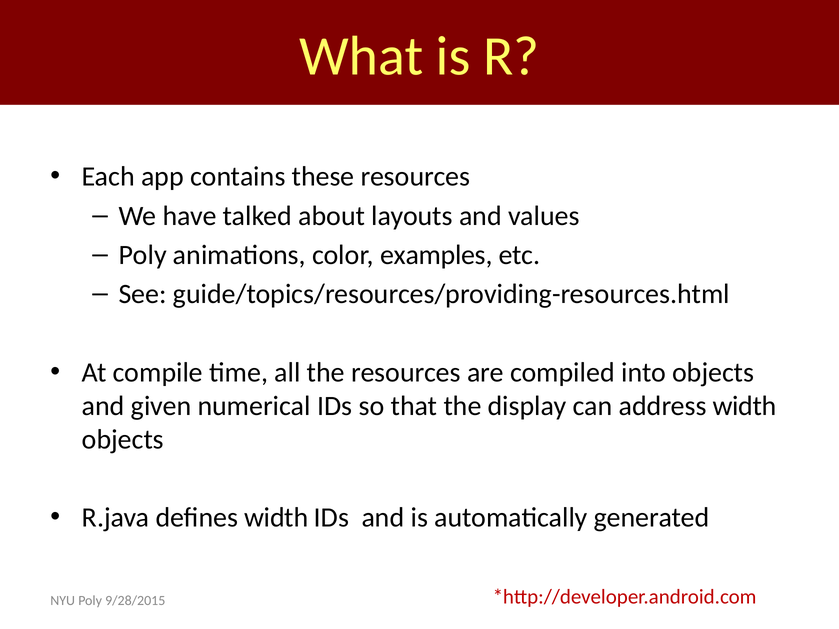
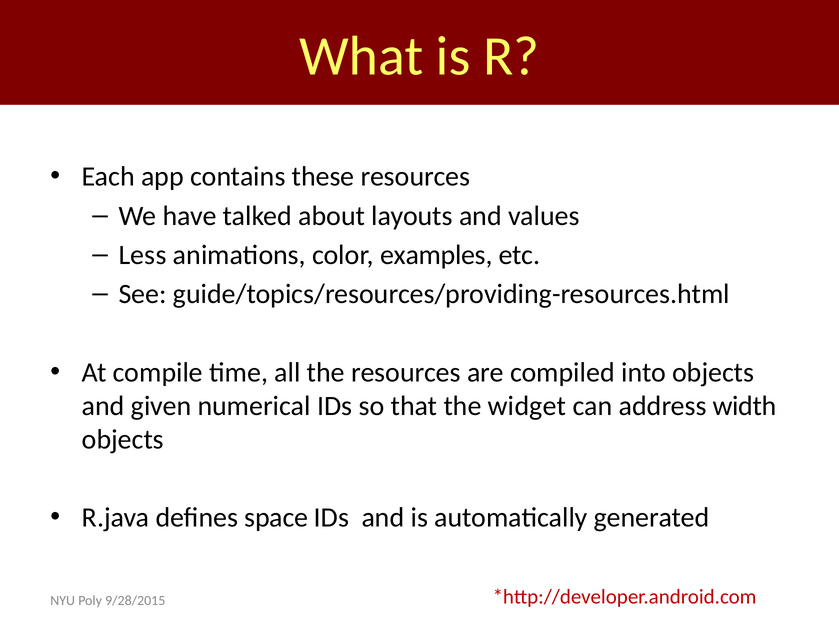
Poly: Poly -> Less (143, 255)
display: display -> widget (527, 406)
defines width: width -> space (276, 518)
